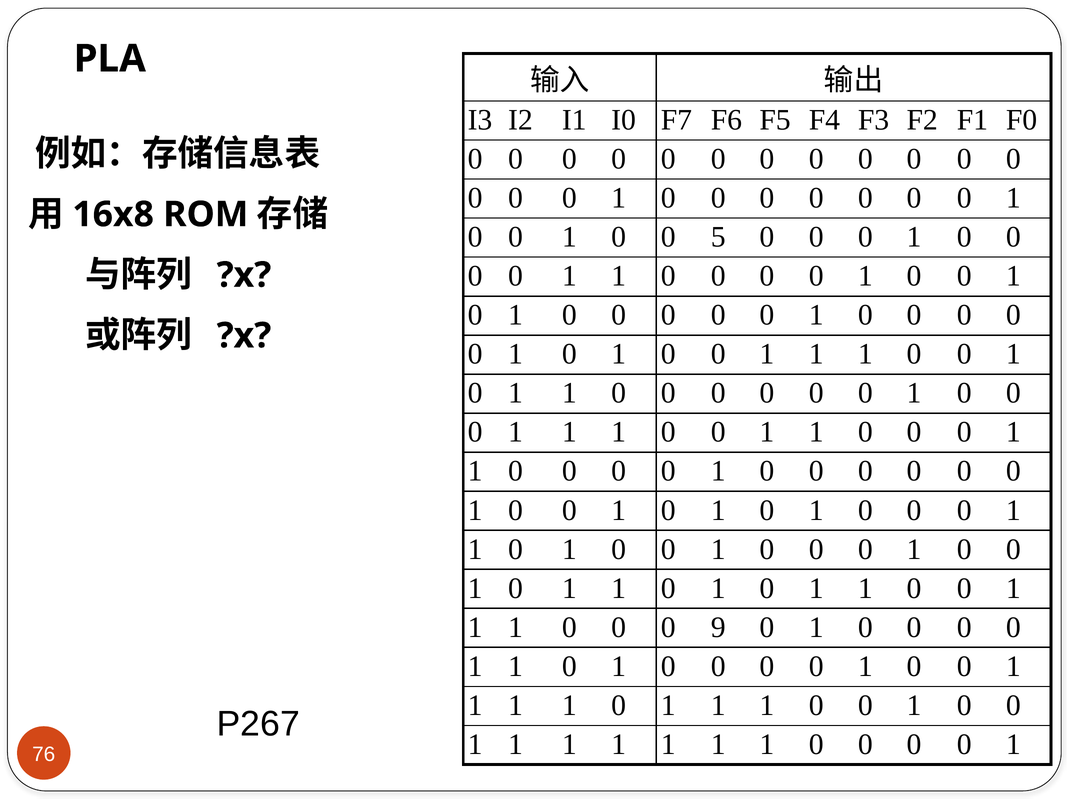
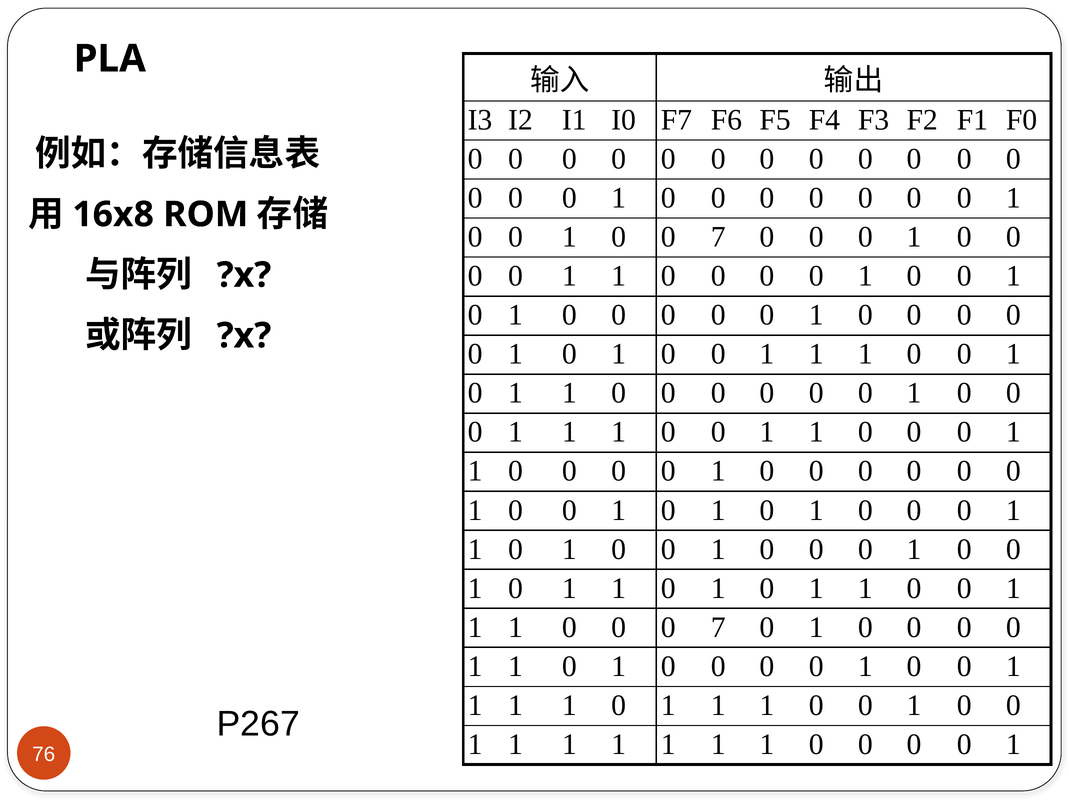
1 0 0 5: 5 -> 7 (718, 237)
0 0 0 9: 9 -> 7 (718, 627)
